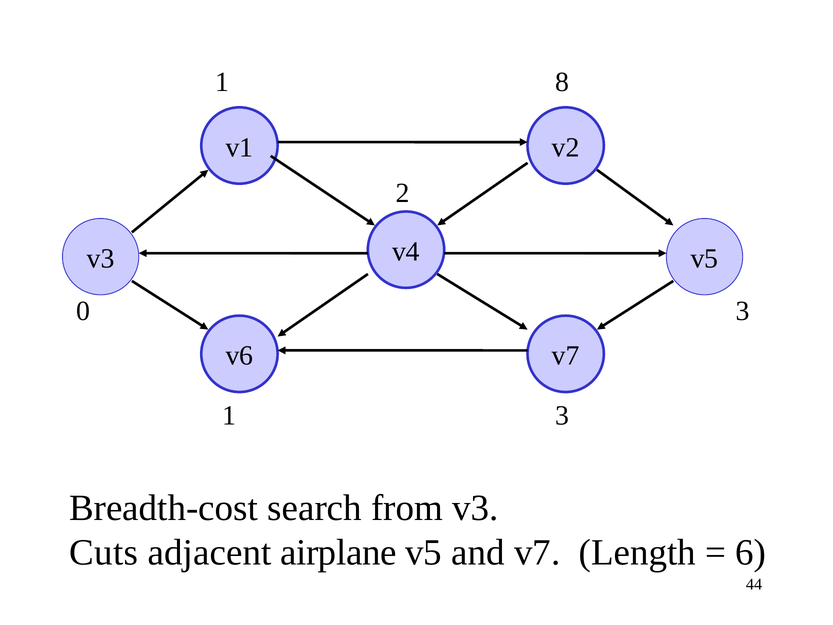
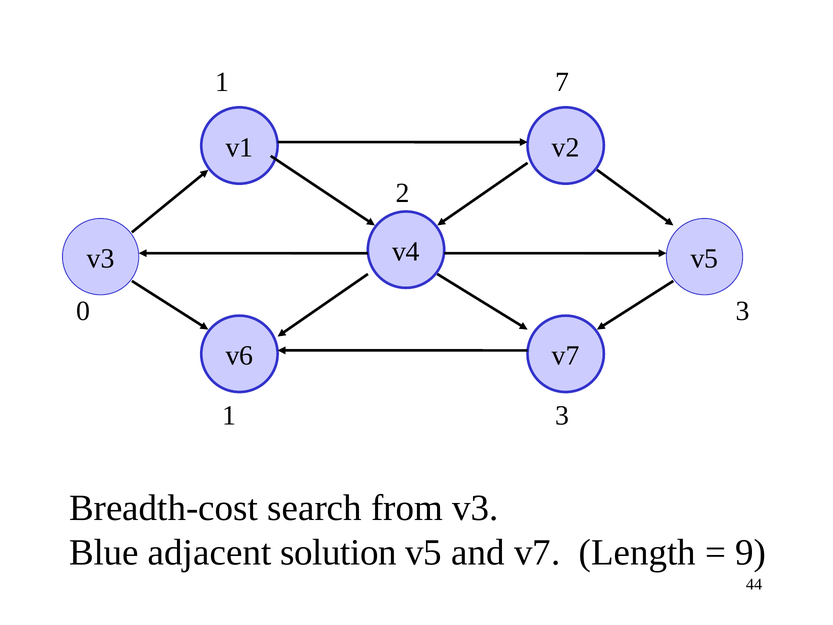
8: 8 -> 7 (562, 82)
Cuts: Cuts -> Blue (104, 552)
airplane: airplane -> solution (338, 552)
6: 6 -> 9 (751, 552)
